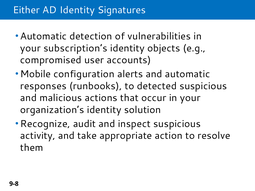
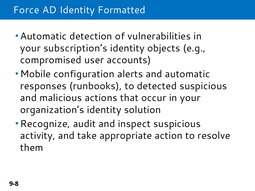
Either: Either -> Force (26, 10)
Signatures: Signatures -> Formatted (122, 10)
